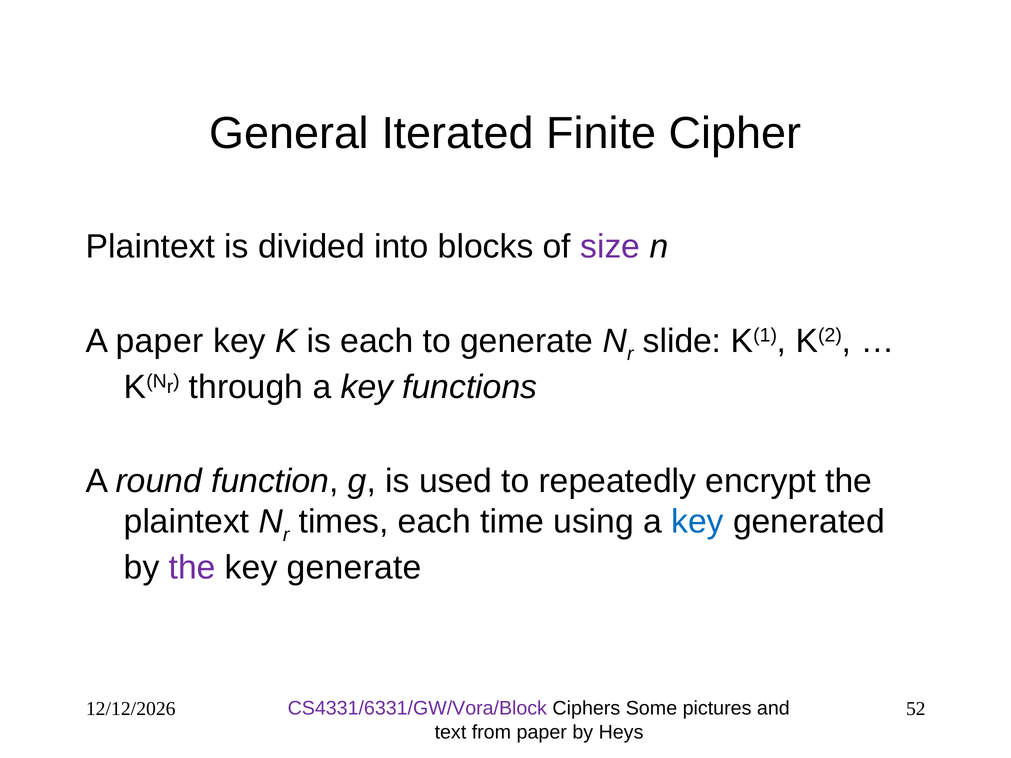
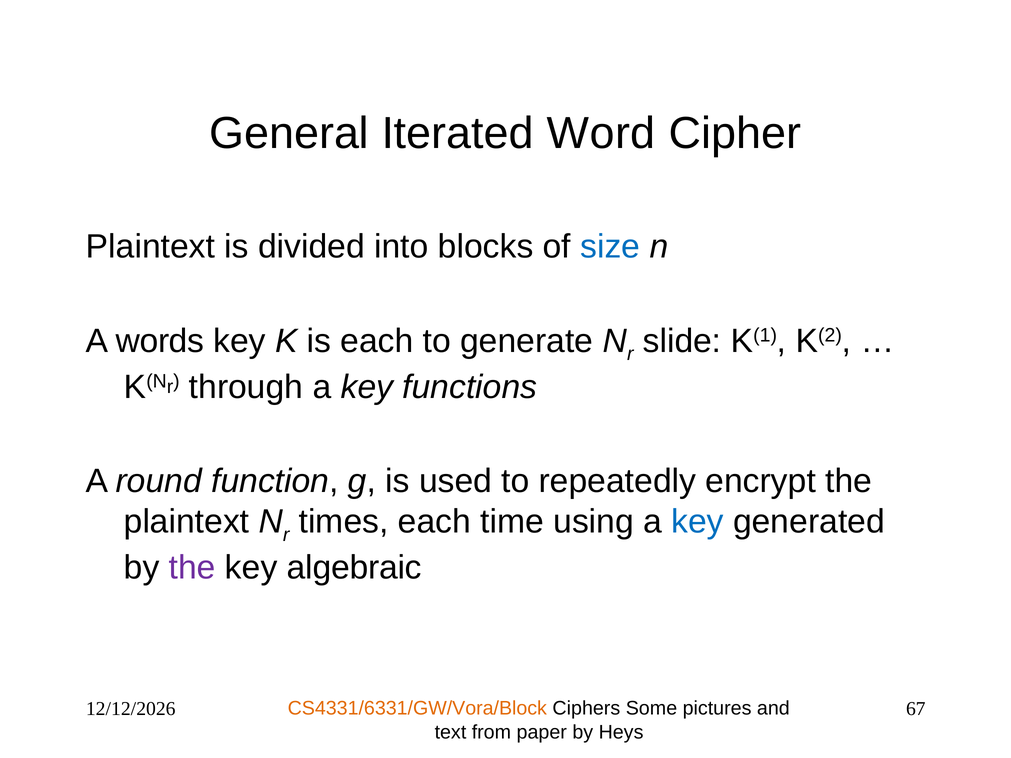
Finite: Finite -> Word (601, 134)
size colour: purple -> blue (610, 247)
A paper: paper -> words (160, 341)
key generate: generate -> algebraic (354, 568)
CS4331/6331/GW/Vora/Block colour: purple -> orange (417, 709)
52: 52 -> 67 (916, 709)
